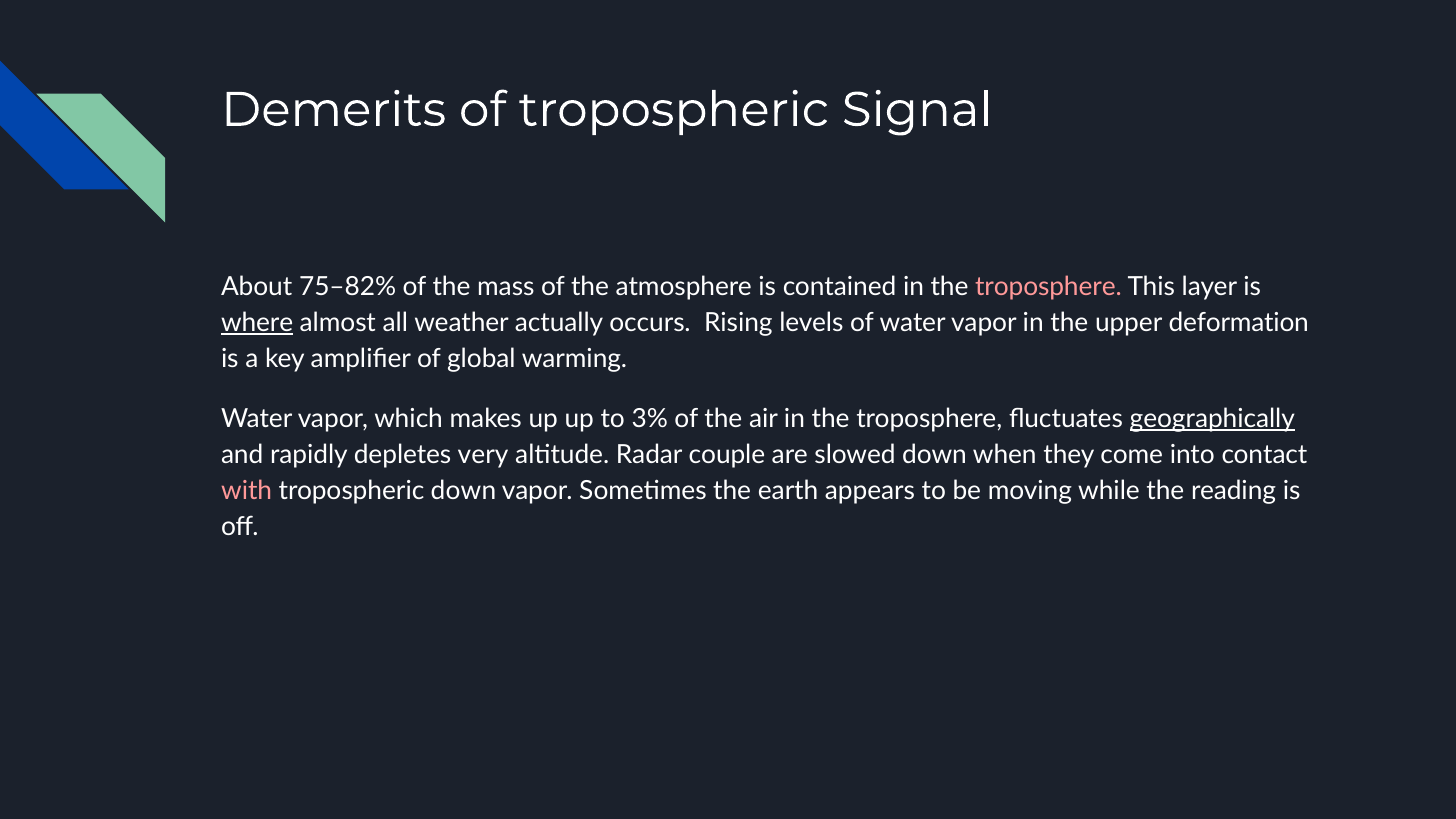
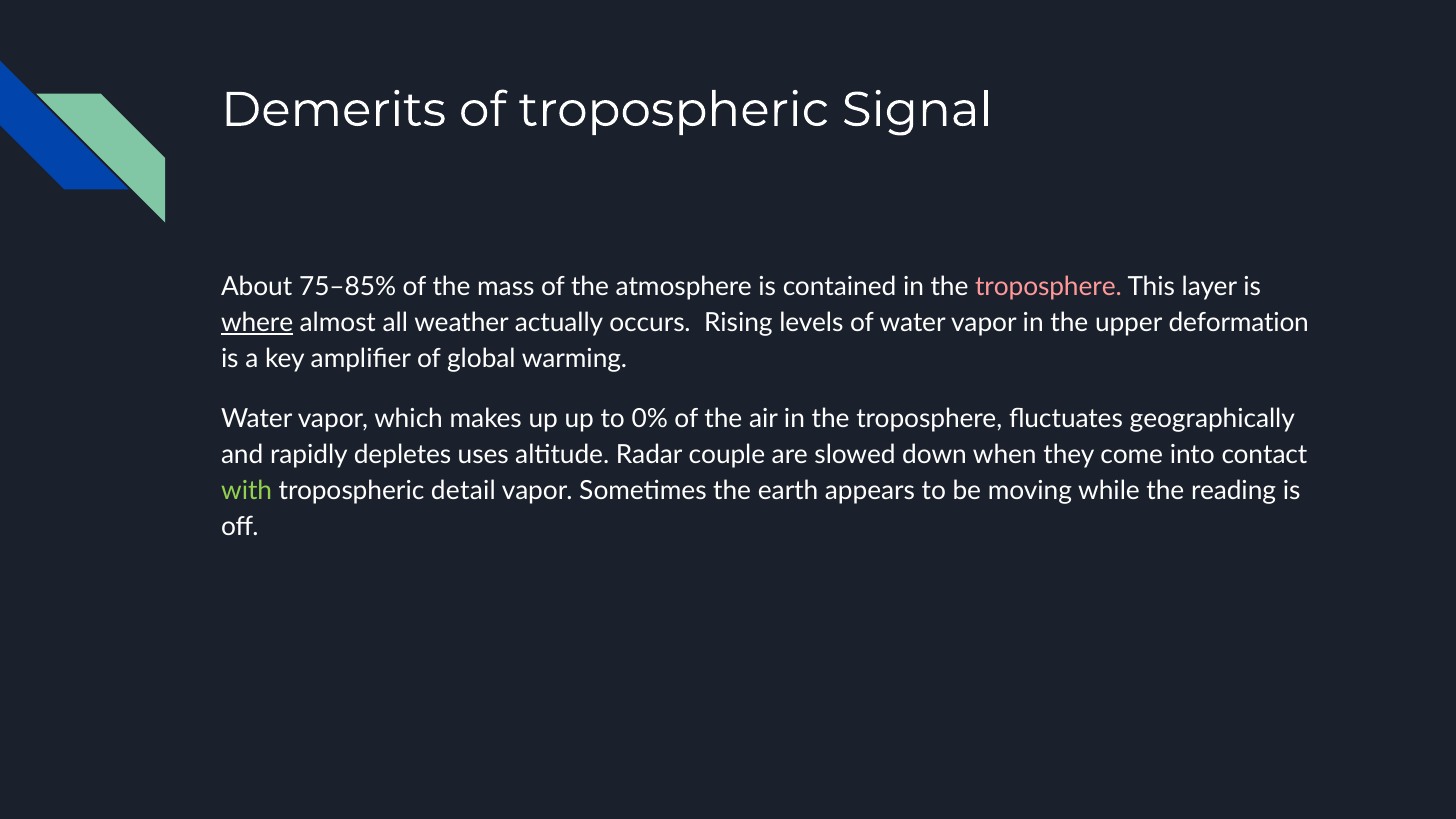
75–82%: 75–82% -> 75–85% (348, 286)
3%: 3% -> 0% (650, 419)
geographically underline: present -> none (1212, 419)
very: very -> uses (483, 455)
with colour: pink -> light green (247, 491)
tropospheric down: down -> detail (463, 491)
